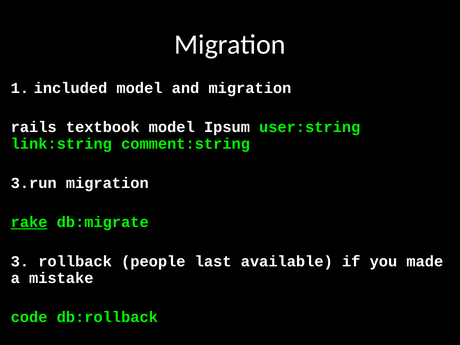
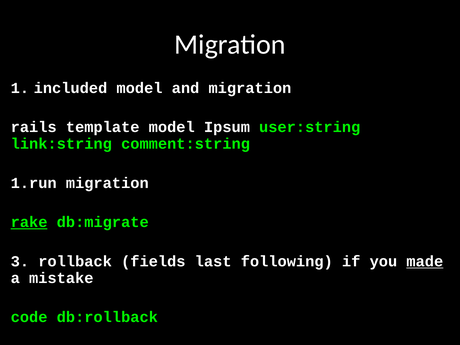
textbook: textbook -> template (103, 127)
3.run: 3.run -> 1.run (34, 183)
people: people -> fields (153, 261)
available: available -> following (287, 261)
made underline: none -> present (425, 261)
